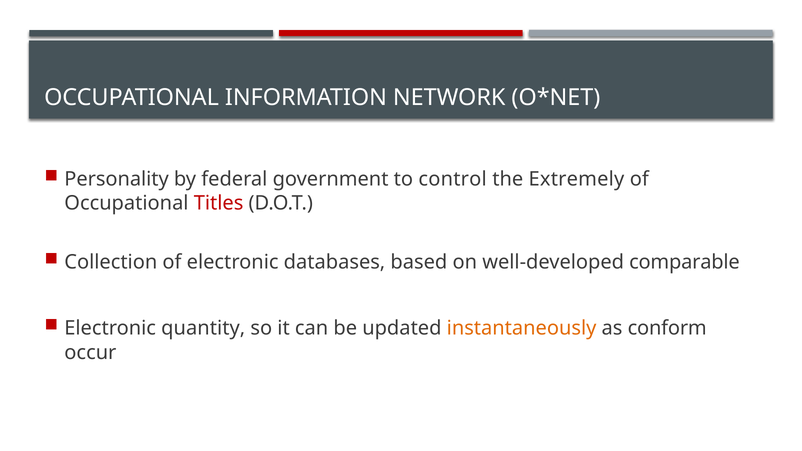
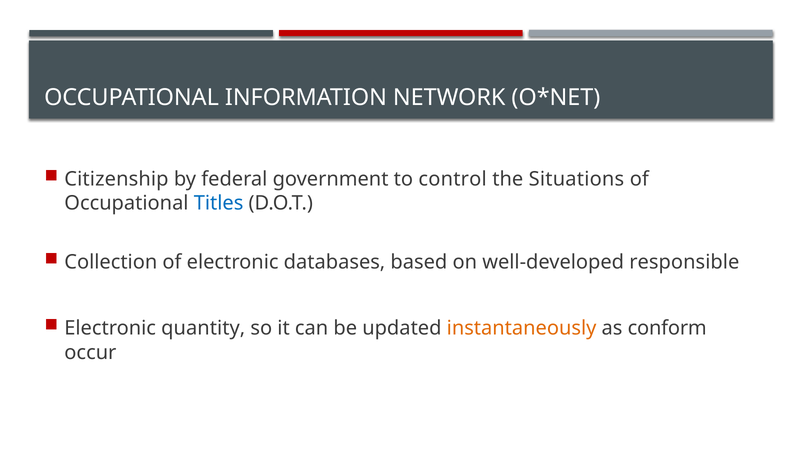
Personality: Personality -> Citizenship (116, 179)
Extremely: Extremely -> Situations (576, 179)
Titles colour: red -> blue (219, 203)
comparable: comparable -> responsible (684, 262)
